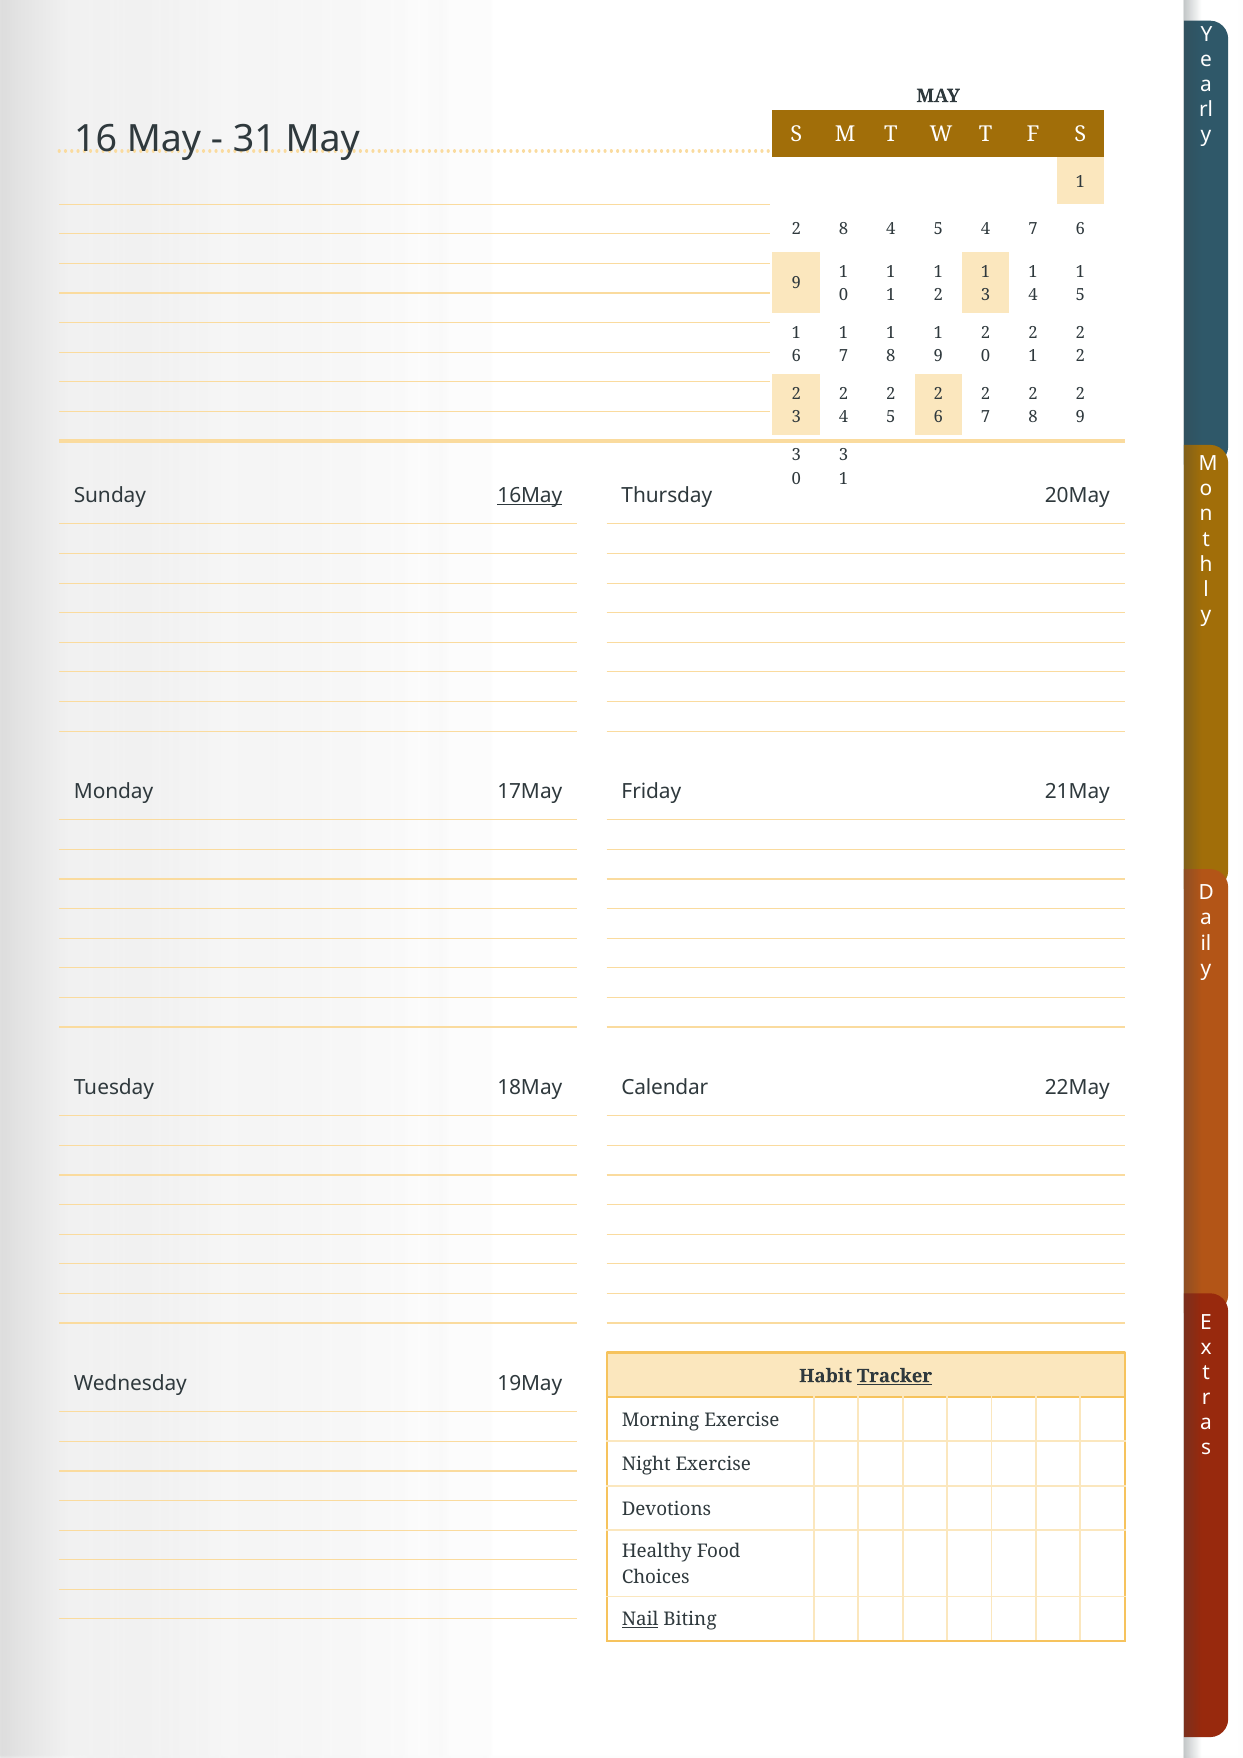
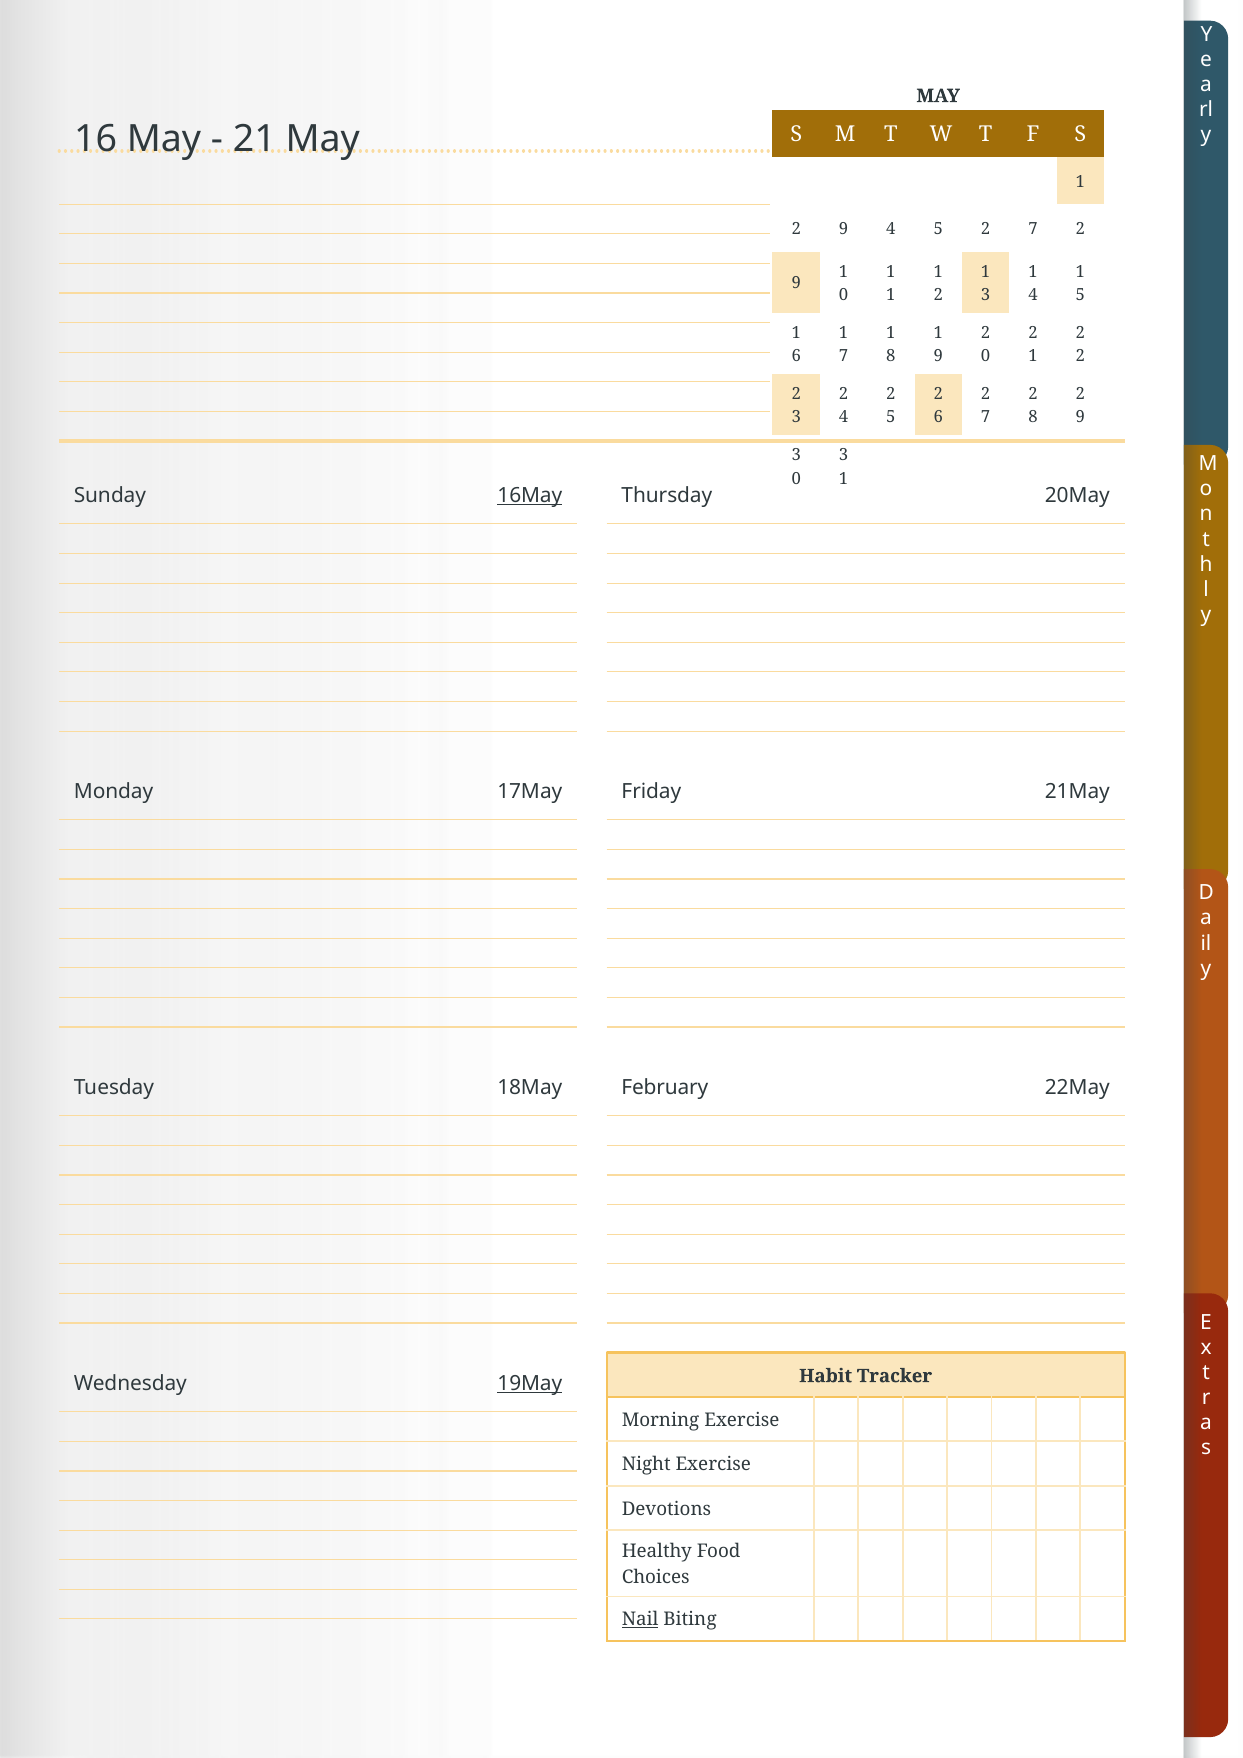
31: 31 -> 21 (254, 139)
8: 8 -> 9 (844, 229)
4 5 4: 4 -> 2 (986, 229)
6: 6 -> 2 (1080, 229)
Calendar: Calendar -> February (665, 1088)
Tracker underline: present -> none (895, 1376)
19May underline: none -> present (530, 1384)
